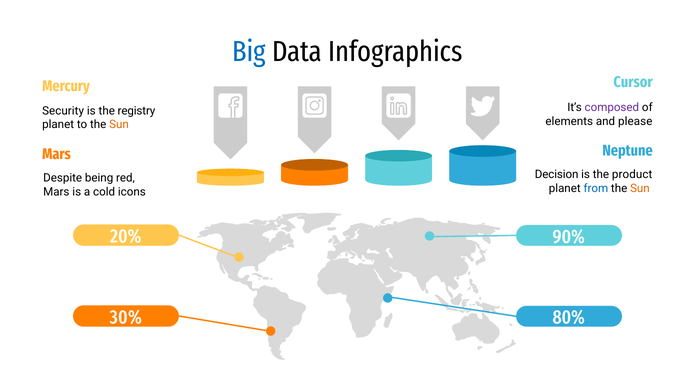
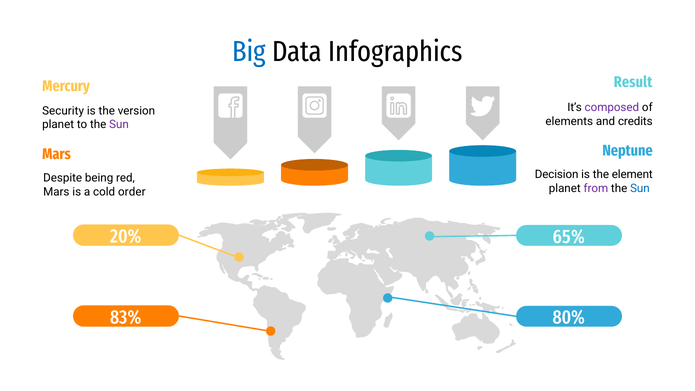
Cursor: Cursor -> Result (633, 82)
registry: registry -> version (136, 111)
please: please -> credits (635, 122)
Sun colour: orange -> purple (119, 125)
product: product -> element (632, 174)
from colour: blue -> purple (596, 188)
Sun colour: orange -> blue (640, 188)
icons: icons -> order (132, 192)
90%: 90% -> 65% (569, 237)
30%: 30% -> 83% (126, 317)
